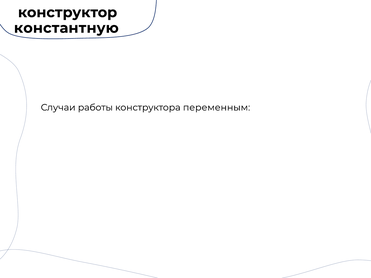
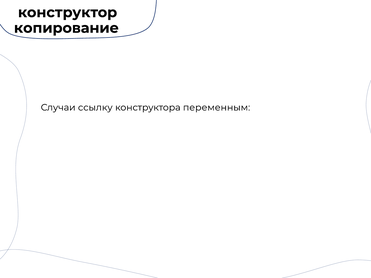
константную: константную -> копирование (66, 28)
работы: работы -> ссылку (95, 108)
